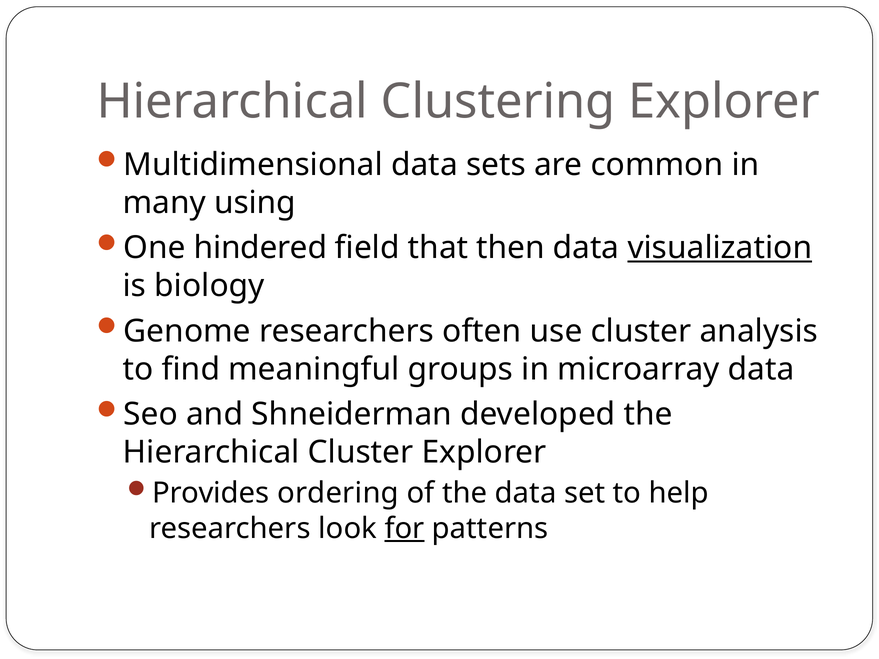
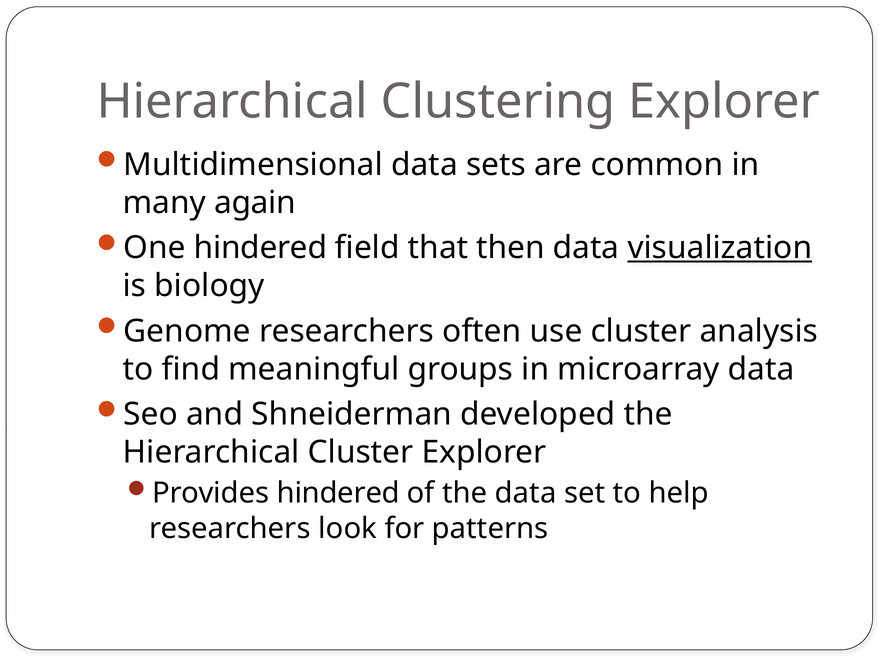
using: using -> again (255, 203)
Provides ordering: ordering -> hindered (338, 494)
for underline: present -> none (404, 529)
